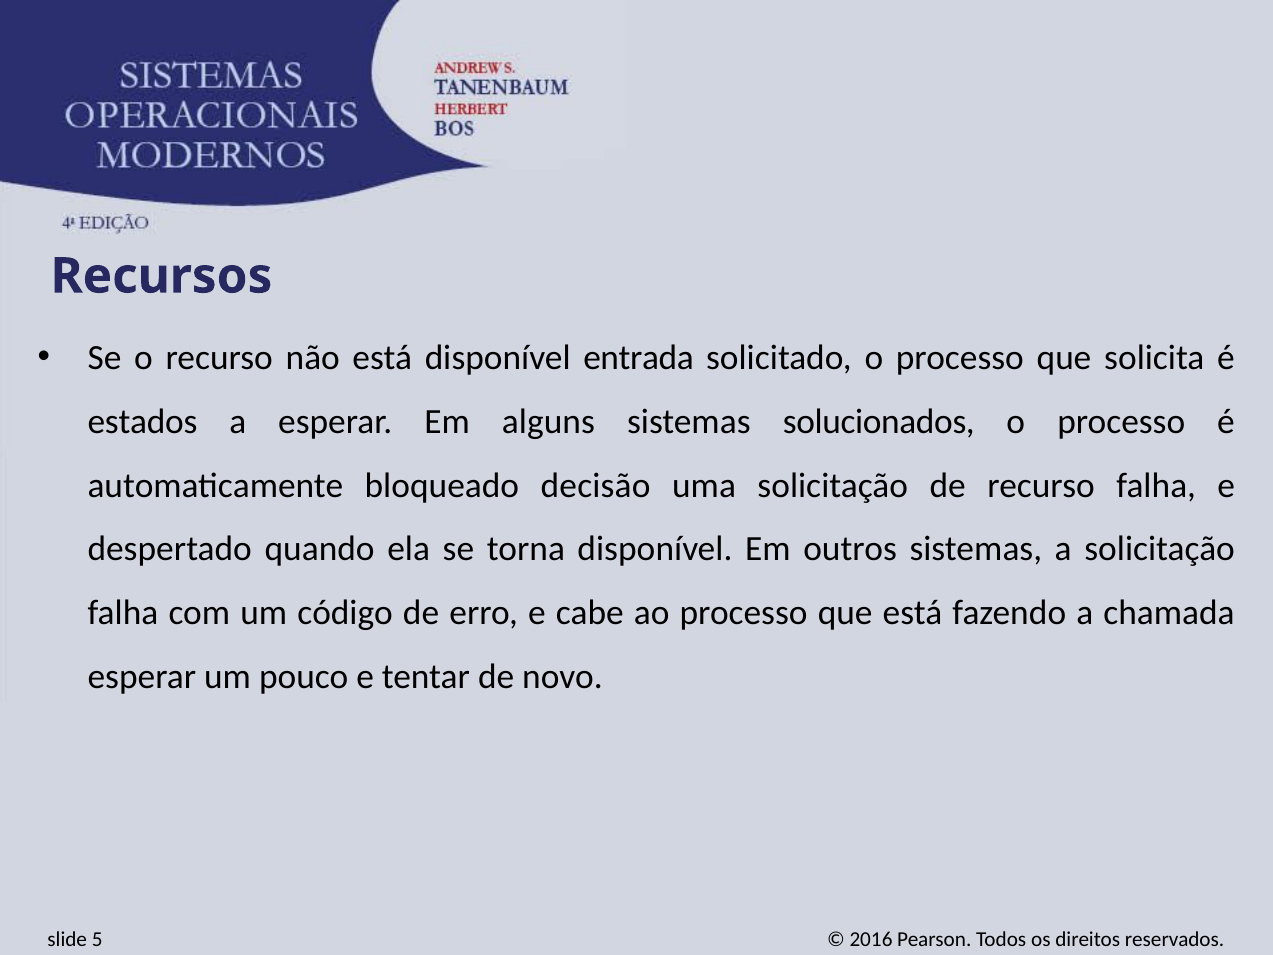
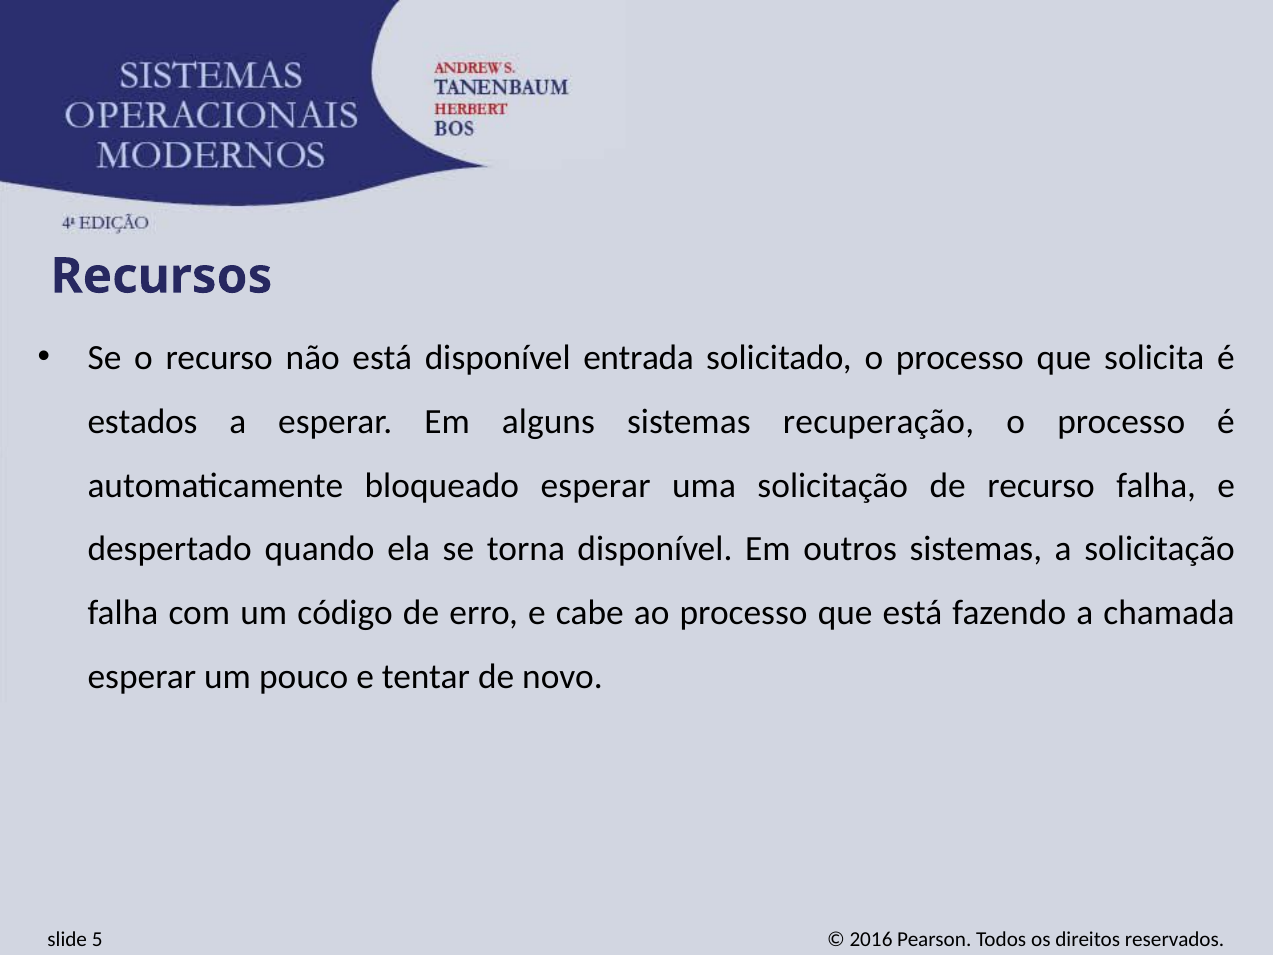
solucionados: solucionados -> recuperação (878, 422)
bloqueado decisão: decisão -> esperar (596, 485)
